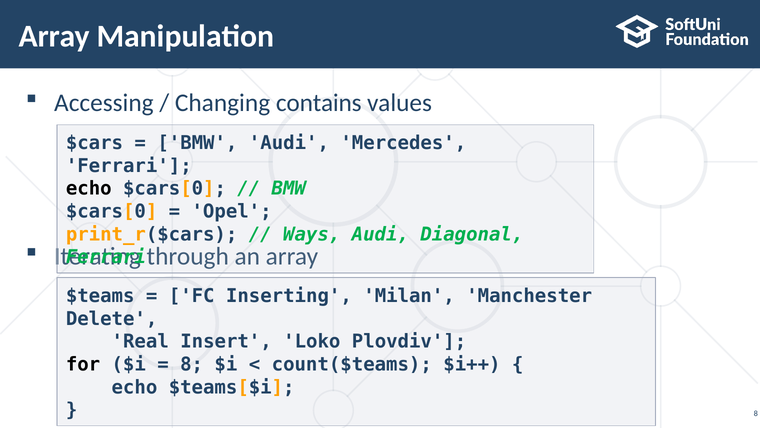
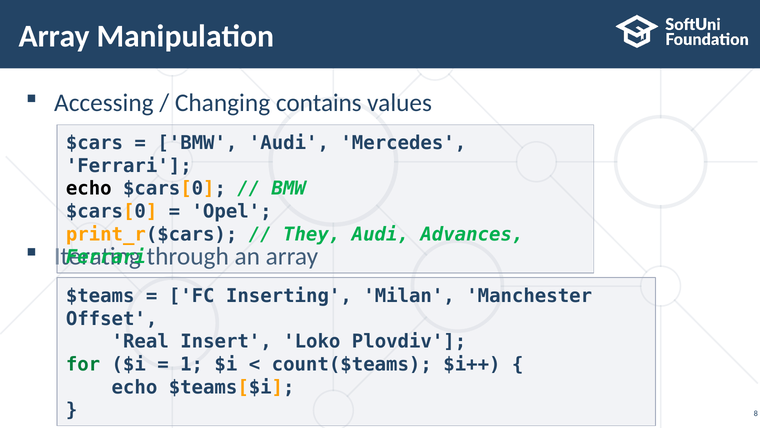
Ways: Ways -> They (312, 234)
Diagonal: Diagonal -> Advances (472, 234)
Delete: Delete -> Offset (112, 319)
for colour: black -> green (83, 364)
8: 8 -> 1 (192, 364)
